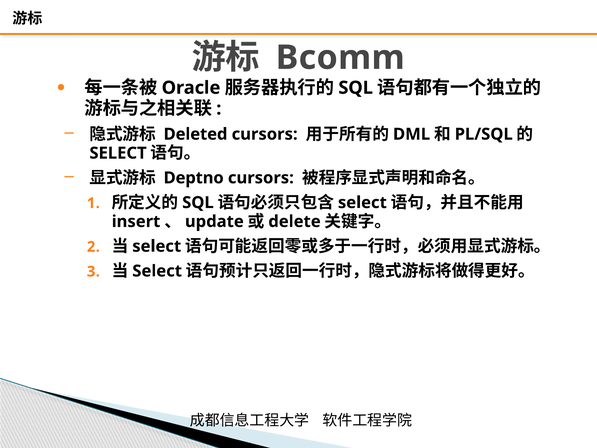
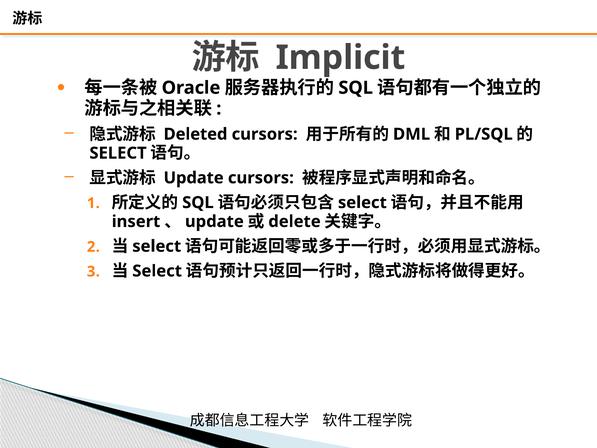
Bcomm: Bcomm -> Implicit (340, 58)
Deptno: Deptno -> Update (194, 178)
